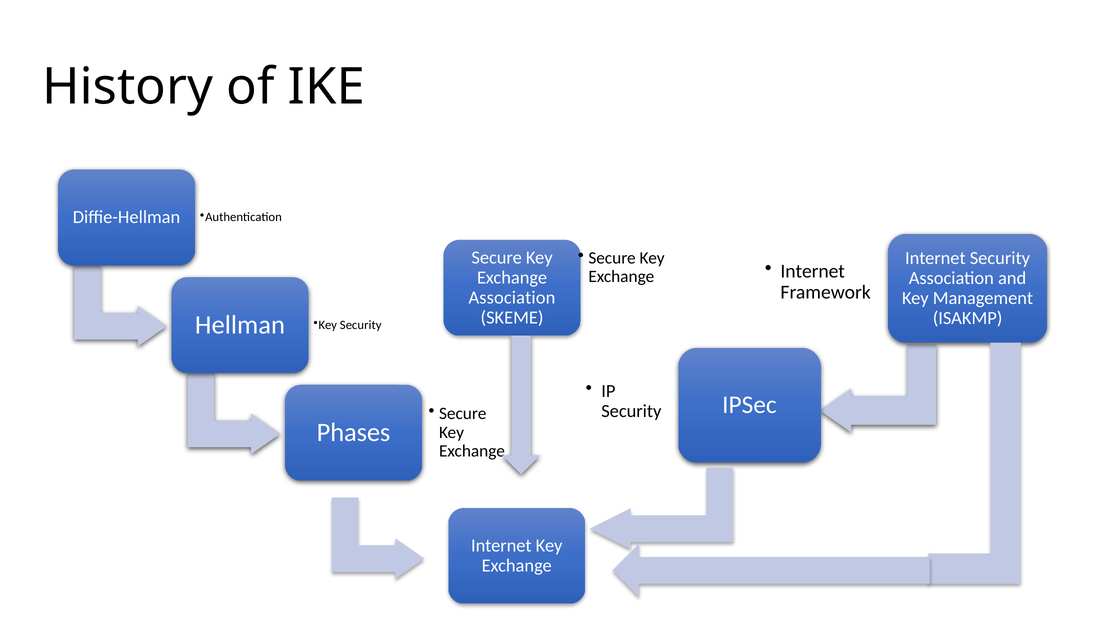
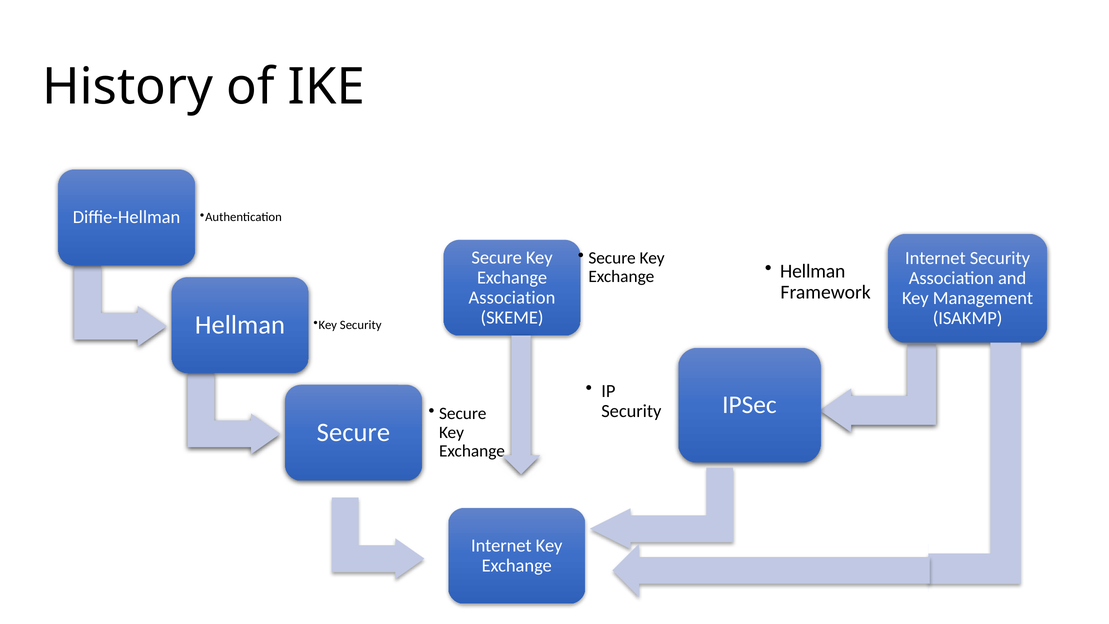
Internet: Internet -> Hellman (813, 271)
Phases: Phases -> Secure (353, 432)
